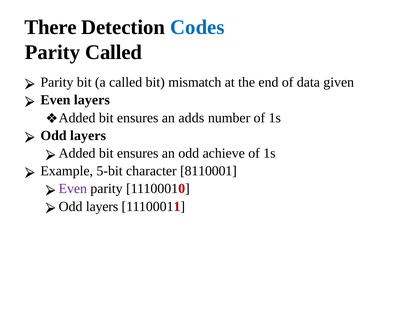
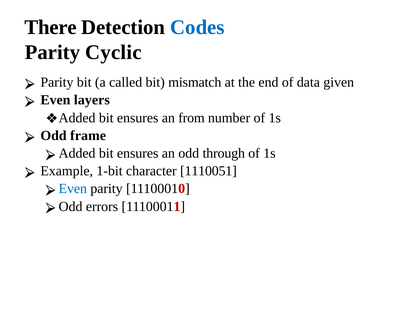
Parity Called: Called -> Cyclic (113, 52)
adds: adds -> from (192, 117)
layers: layers -> frame (88, 135)
achieve: achieve -> through (224, 153)
5-bit: 5-bit -> 1-bit (110, 171)
8110001: 8110001 -> 1110051 (208, 171)
Even colour: purple -> blue (73, 188)
layers: layers -> errors (102, 206)
